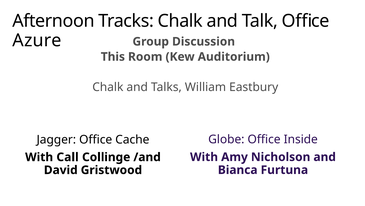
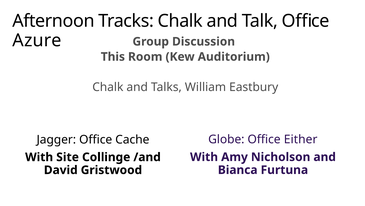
Inside: Inside -> Either (301, 139)
Call: Call -> Site (68, 157)
